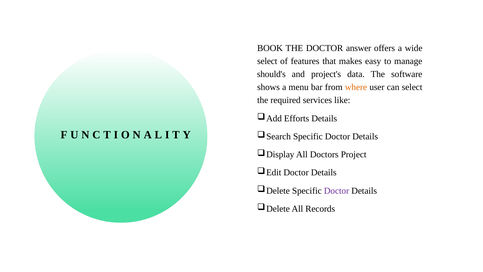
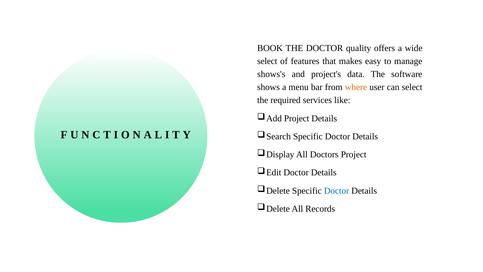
answer: answer -> quality (359, 48)
should's: should's -> shows's (271, 74)
Efforts: Efforts -> Project (297, 118)
Doctor colour: purple -> blue (337, 191)
